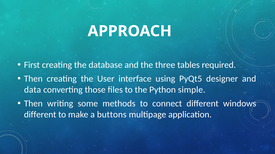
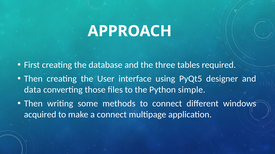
different: different -> acquired (40, 115)
a buttons: buttons -> connect (112, 115)
